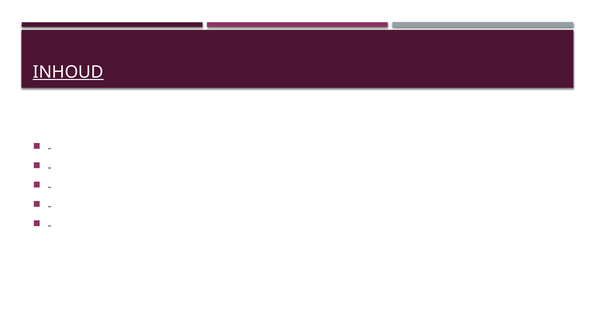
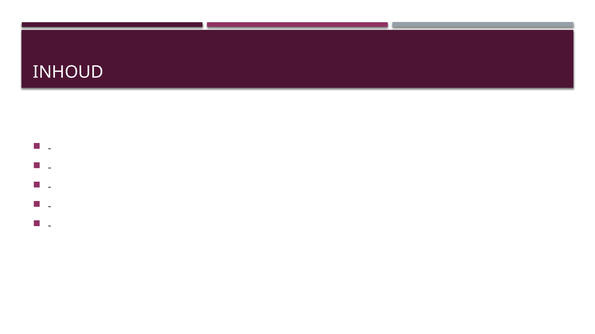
INHOUD underline: present -> none (68, 72)
